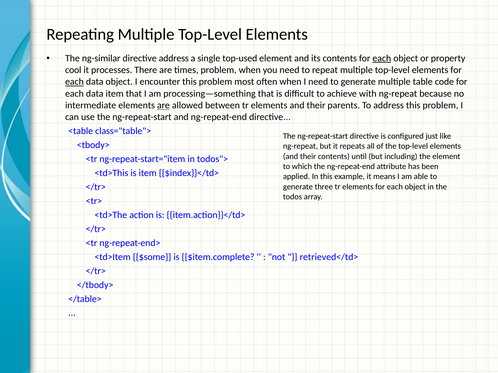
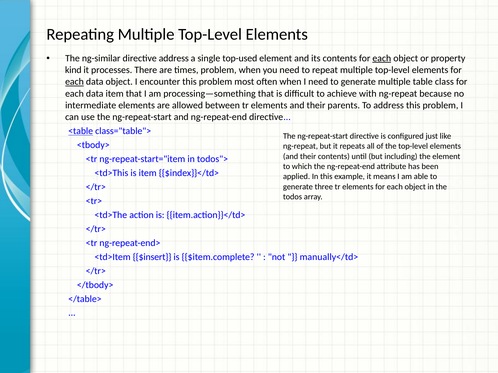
cool: cool -> kind (73, 70)
code: code -> class (444, 82)
are underline: present -> none (163, 105)
<table underline: none -> present (81, 131)
$some: $some -> $insert (152, 257)
retrieved</td>: retrieved</td> -> manually</td> (329, 257)
